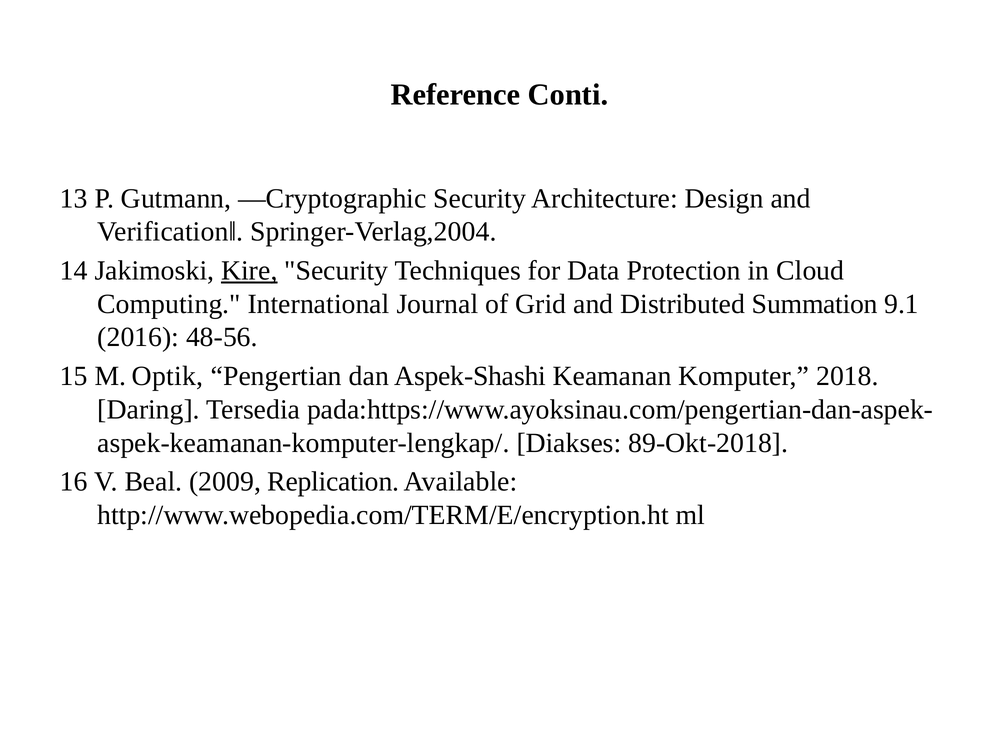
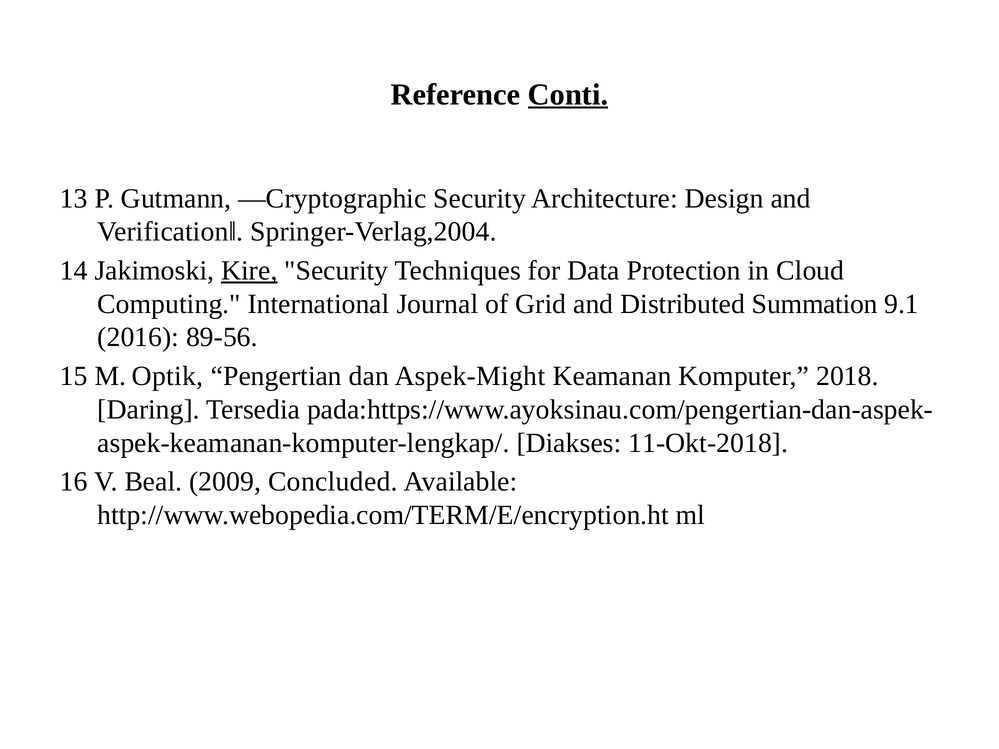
Conti underline: none -> present (568, 95)
48-56: 48-56 -> 89-56 (222, 337)
Aspek-Shashi: Aspek-Shashi -> Aspek-Might (470, 376)
89-Okt-2018: 89-Okt-2018 -> 11-Okt-2018 (708, 443)
Replication: Replication -> Concluded (333, 482)
